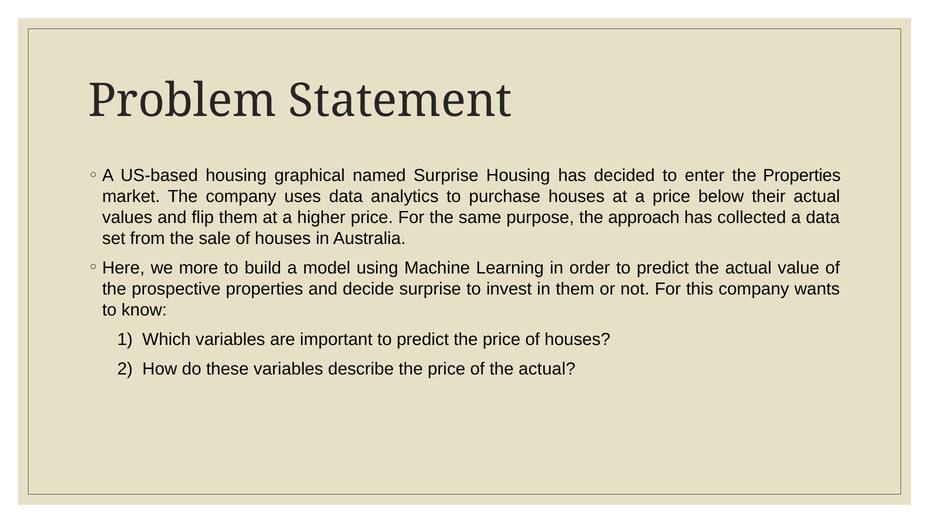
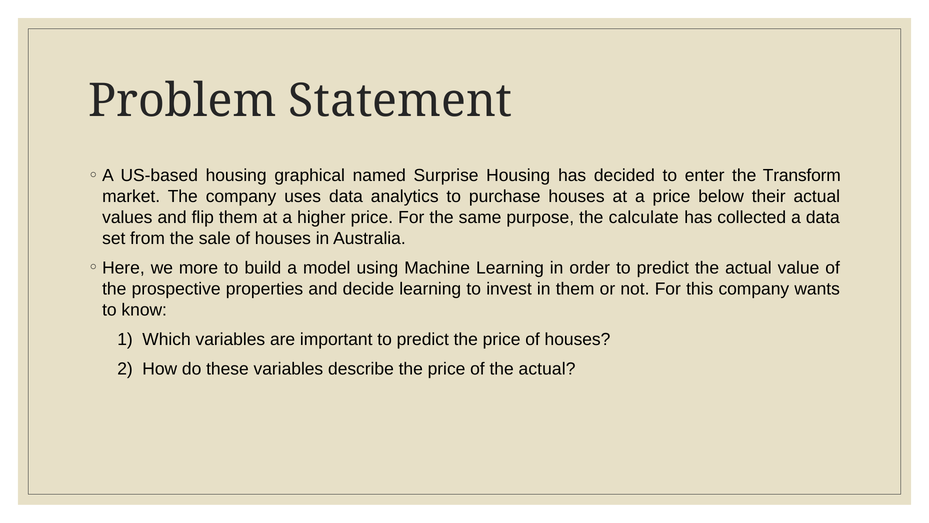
the Properties: Properties -> Transform (802, 175)
approach: approach -> calculate (644, 217)
decide surprise: surprise -> learning (430, 289)
